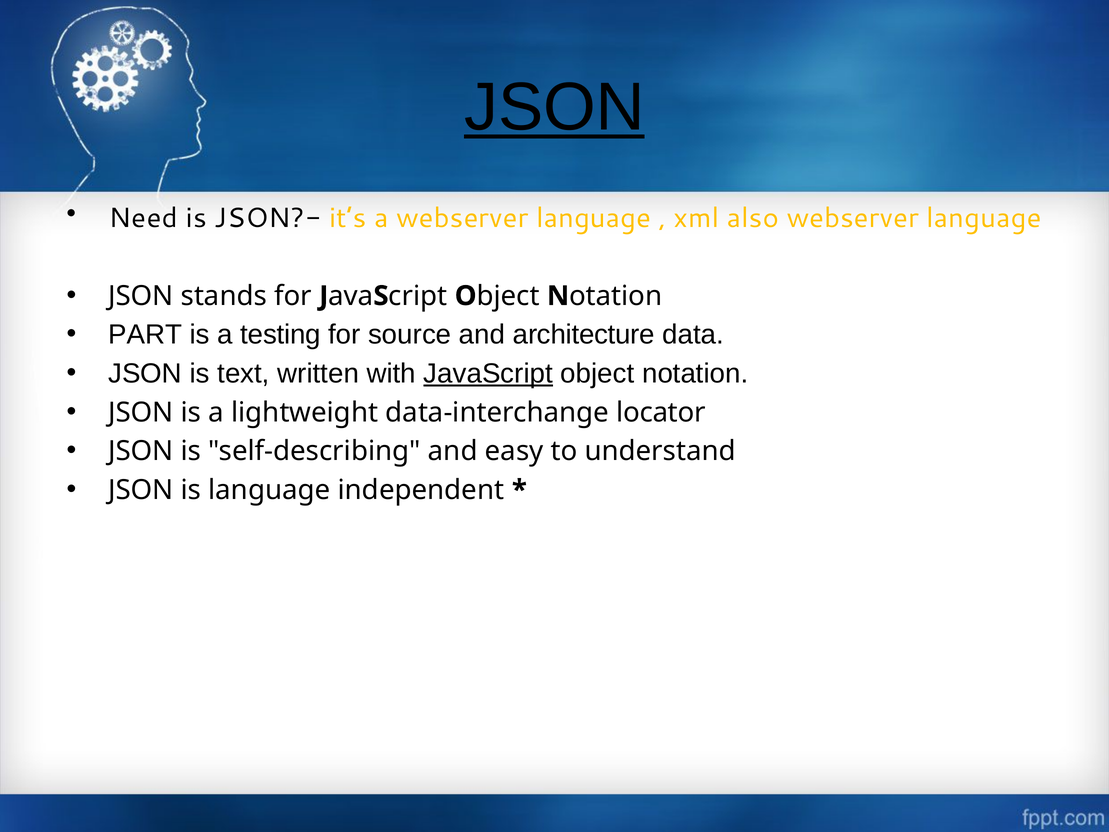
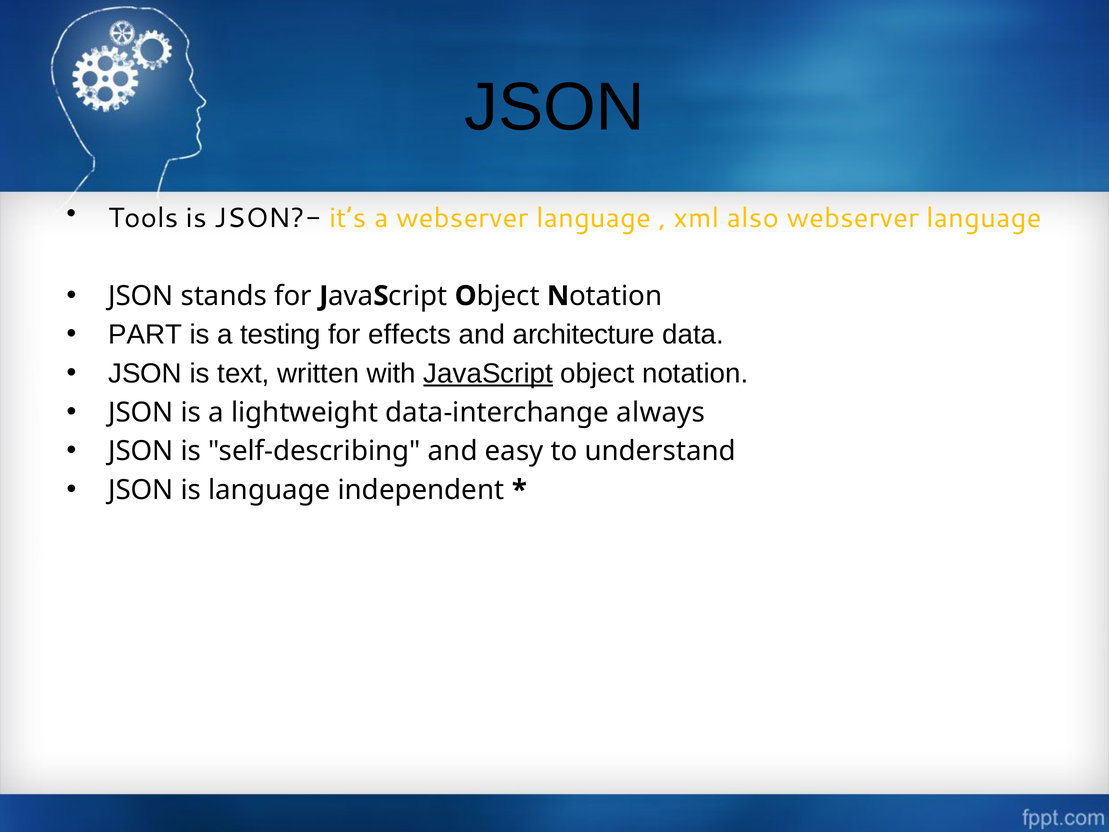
JSON underline: present -> none (554, 107)
Need: Need -> Tools (143, 218)
source: source -> effects (410, 335)
locator: locator -> always (661, 412)
